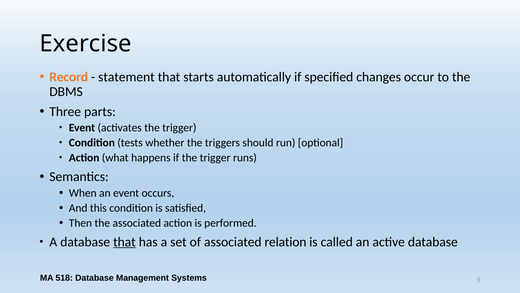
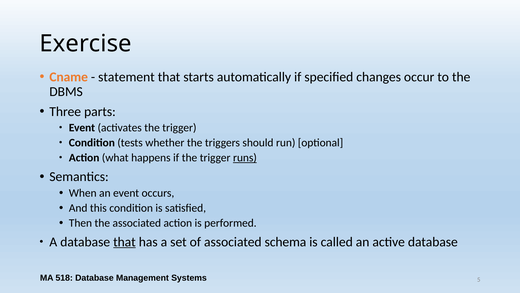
Record: Record -> Cname (69, 77)
runs underline: none -> present (245, 158)
relation: relation -> schema (285, 241)
